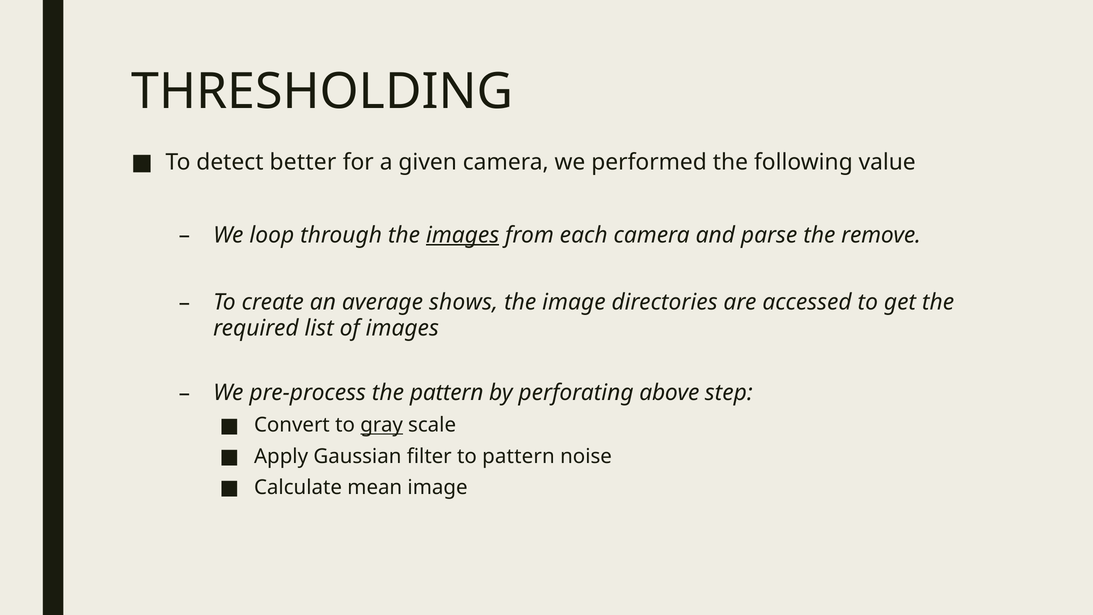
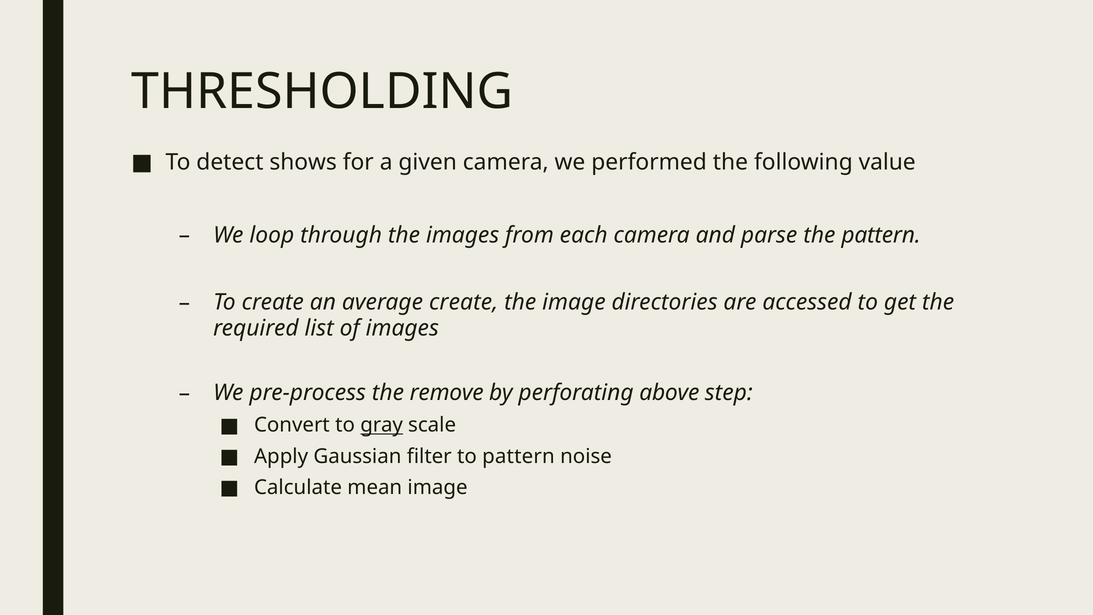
better: better -> shows (303, 162)
images underline: present -> none (463, 235)
the remove: remove -> pattern (881, 235)
average shows: shows -> create (464, 302)
the pattern: pattern -> remove (447, 393)
